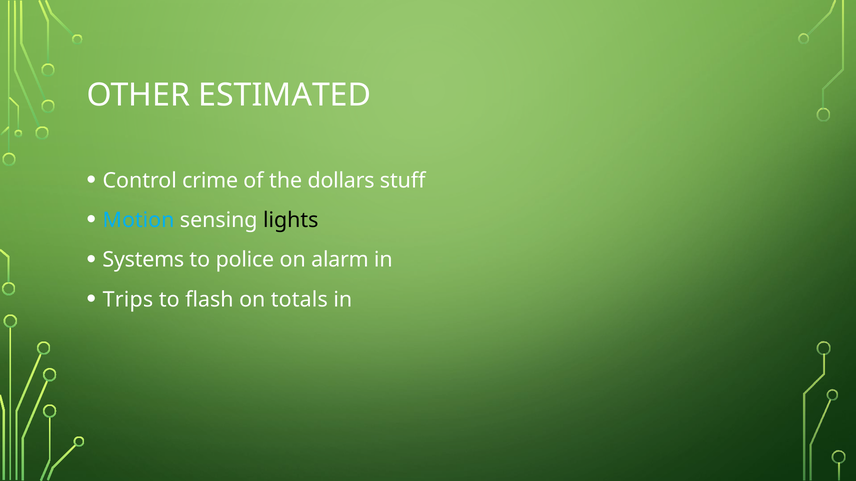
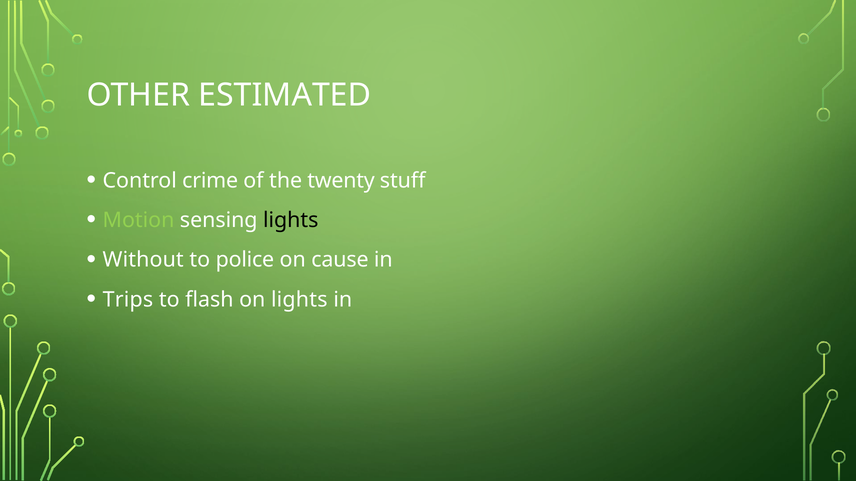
dollars: dollars -> twenty (341, 181)
Motion colour: light blue -> light green (139, 220)
Systems: Systems -> Without (143, 260)
alarm: alarm -> cause (340, 260)
on totals: totals -> lights (299, 300)
